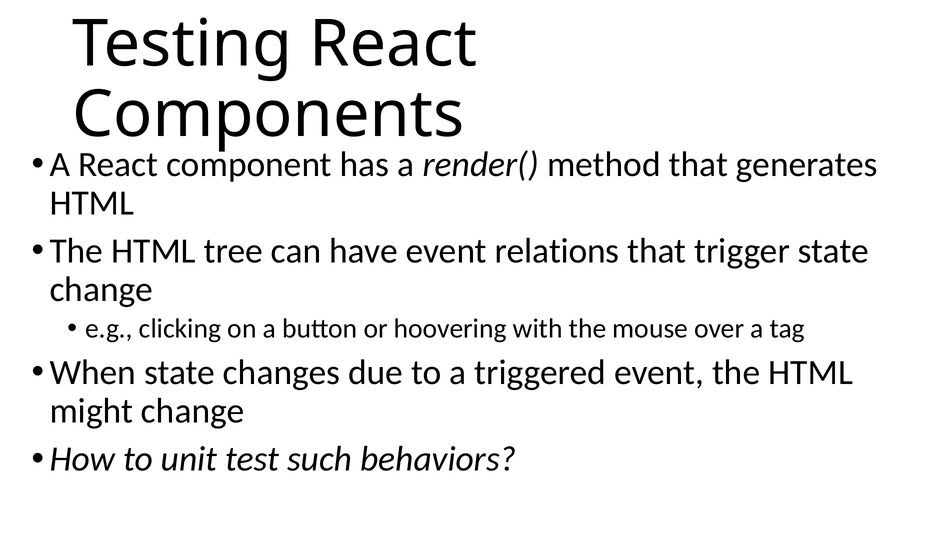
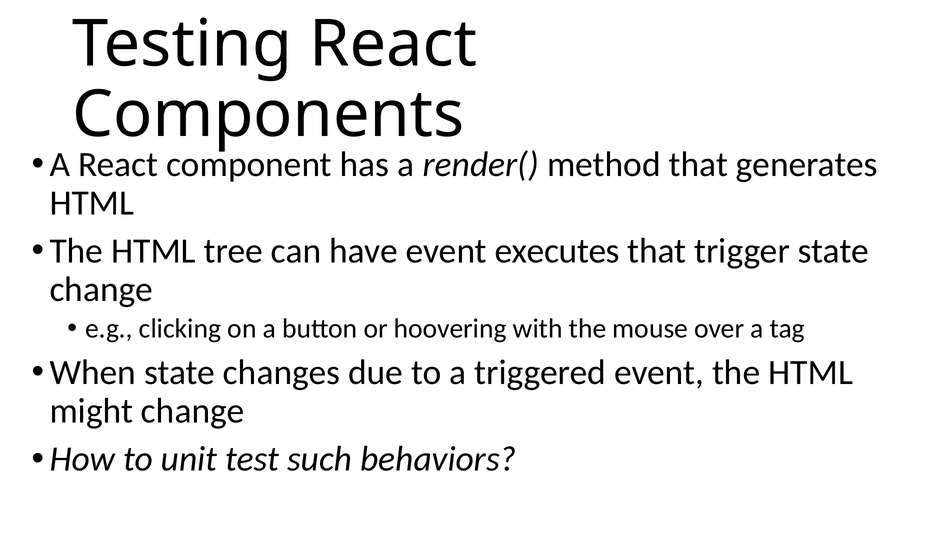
relations: relations -> executes (557, 251)
